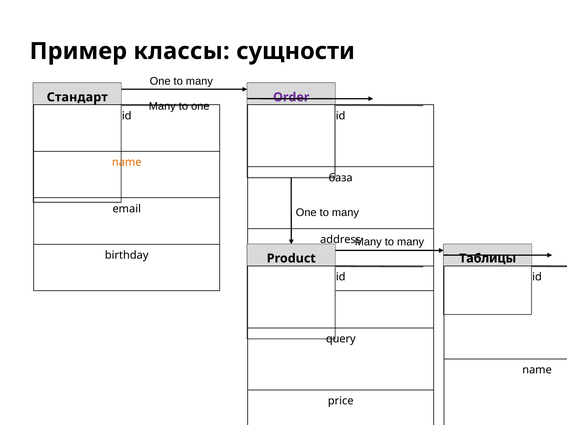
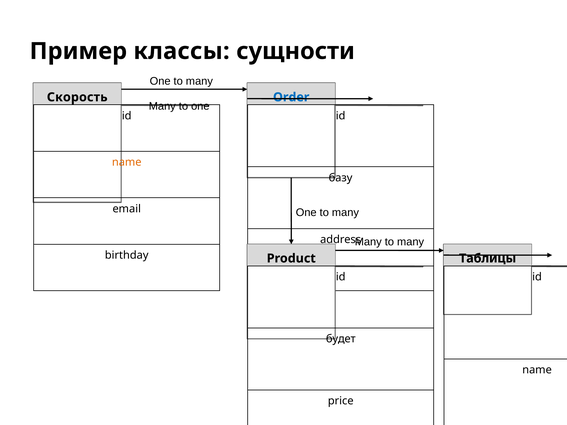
Стандарт: Стандарт -> Скорость (77, 97)
Order colour: purple -> blue (291, 97)
база: база -> базу (341, 178)
query: query -> будет (341, 339)
